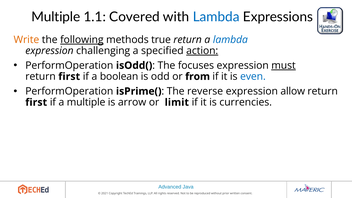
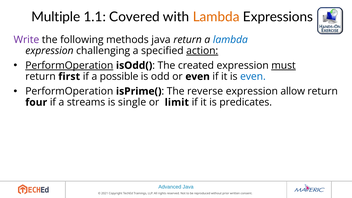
Lambda colour: blue -> orange (216, 17)
Write colour: orange -> purple (26, 40)
following underline: present -> none (82, 40)
methods true: true -> java (161, 40)
PerformOperation underline: none -> present (69, 65)
focuses: focuses -> created (196, 65)
boolean: boolean -> possible (119, 77)
or from: from -> even (198, 77)
first: first -> four (36, 102)
a multiple: multiple -> streams (86, 102)
arrow: arrow -> single (132, 102)
currencies: currencies -> predicates (246, 102)
